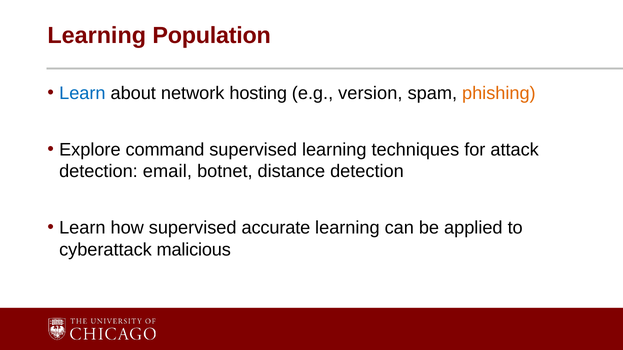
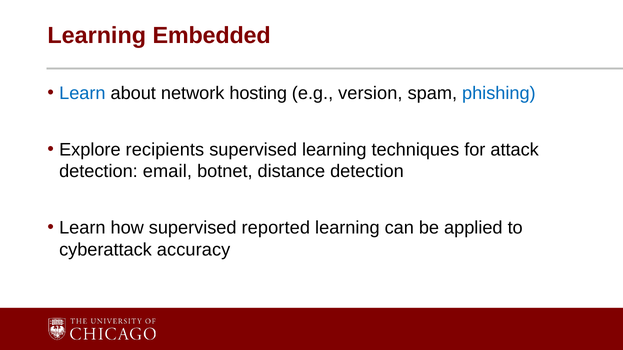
Population: Population -> Embedded (212, 35)
phishing colour: orange -> blue (499, 93)
command: command -> recipients (165, 150)
accurate: accurate -> reported (276, 228)
malicious: malicious -> accuracy (194, 250)
